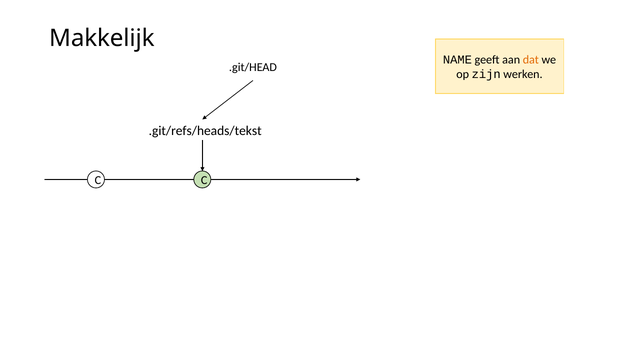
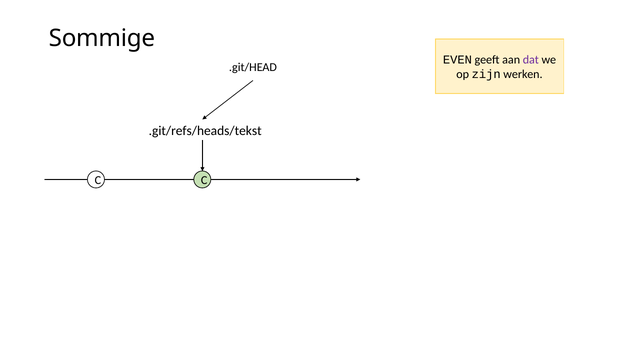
Makkelijk: Makkelijk -> Sommige (102, 38)
NAME: NAME -> EVEN (457, 60)
dat colour: orange -> purple (531, 60)
